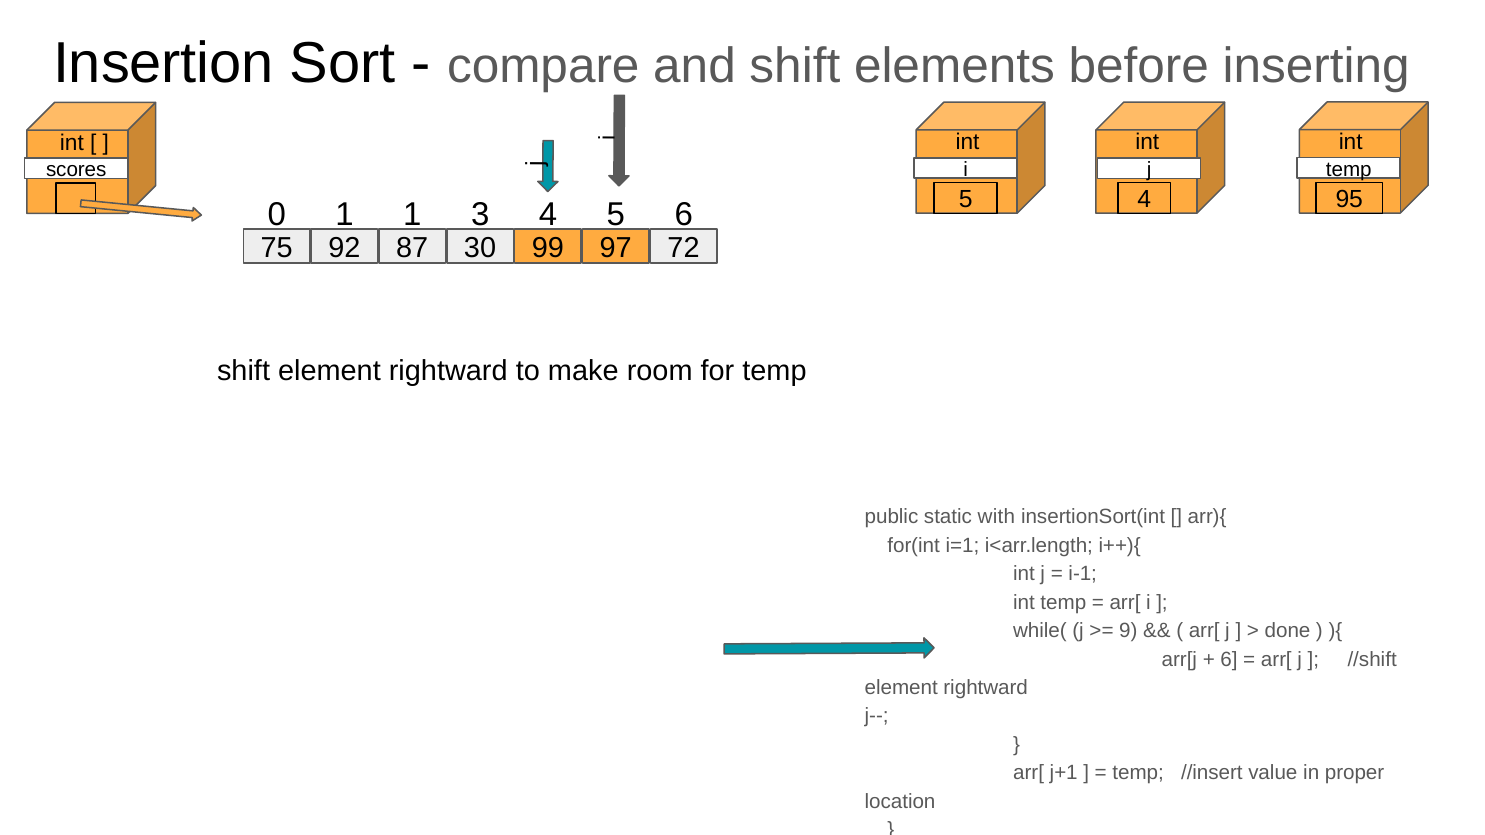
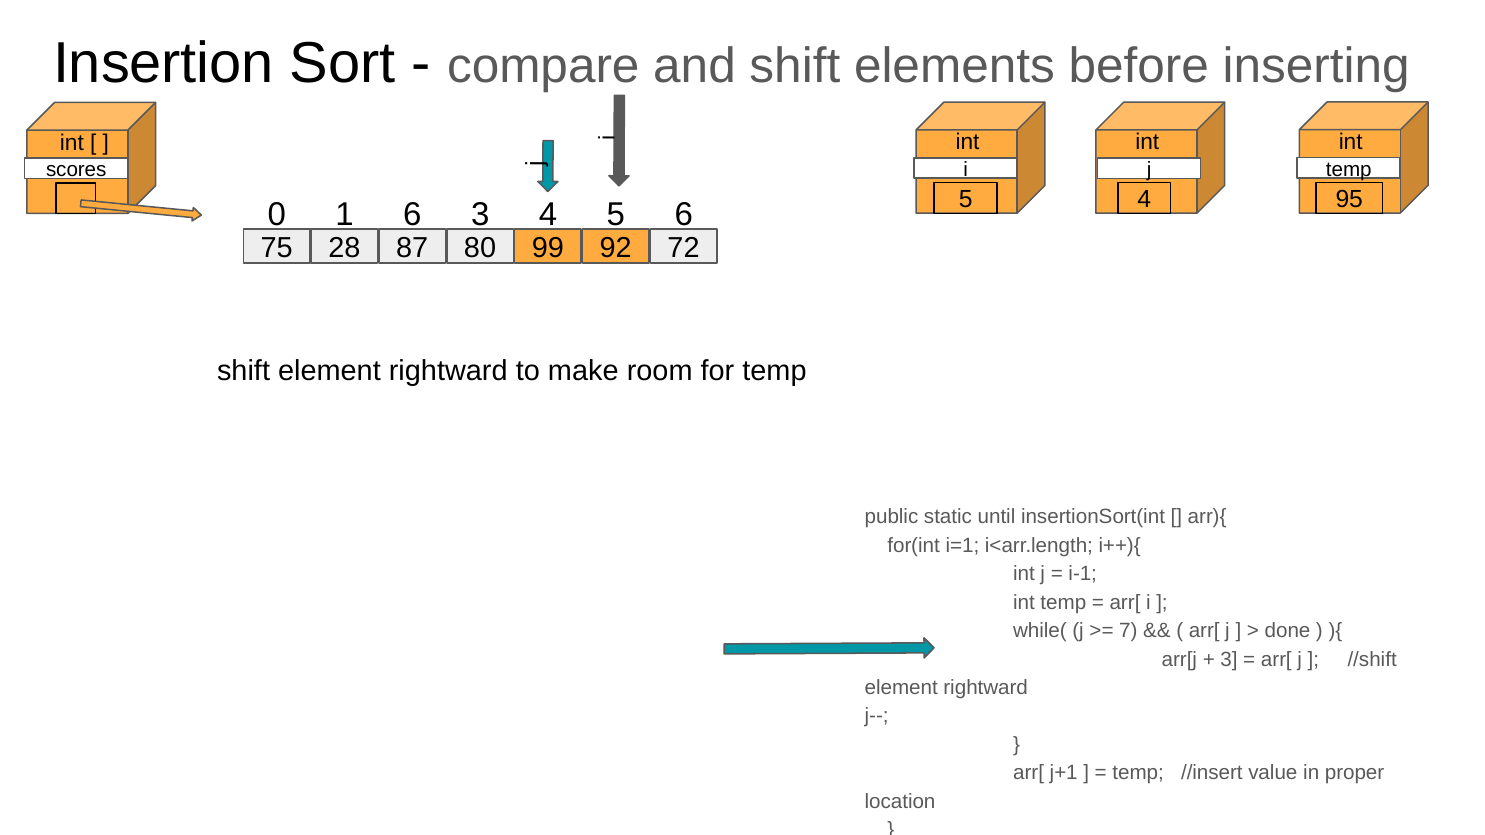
1 1: 1 -> 6 (412, 215)
92: 92 -> 28 (344, 248)
30: 30 -> 80 (480, 248)
97: 97 -> 92 (616, 248)
with: with -> until (996, 517)
9: 9 -> 7 (1128, 631)
6: 6 -> 3 (1229, 660)
